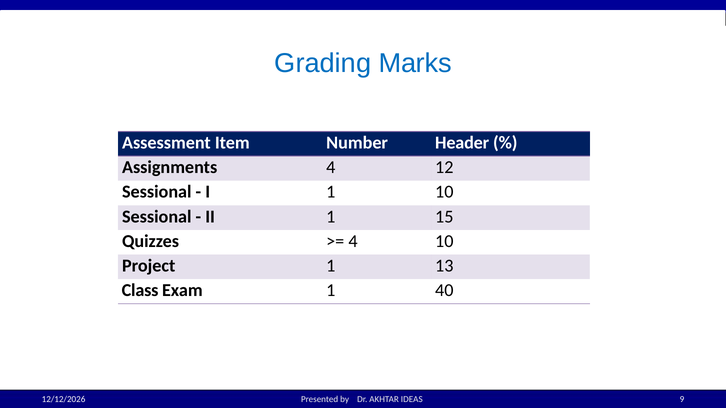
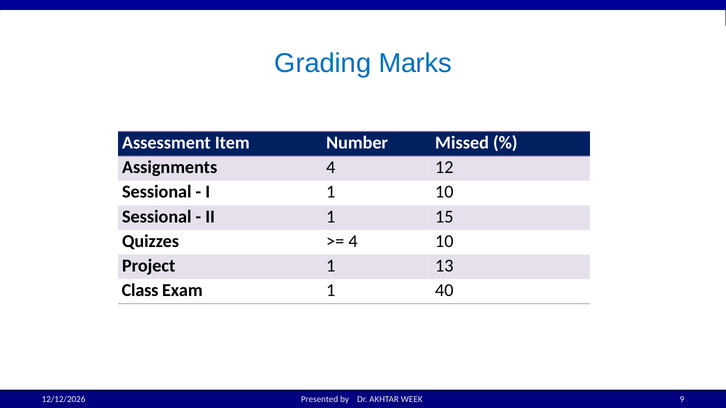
Header: Header -> Missed (462, 143)
IDEAS: IDEAS -> WEEK (412, 400)
